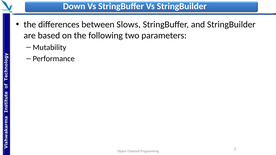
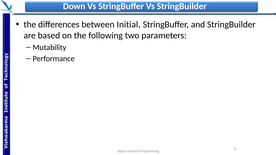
Slows: Slows -> Initial (129, 25)
